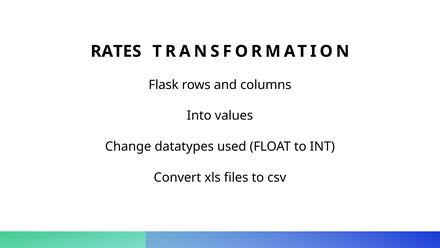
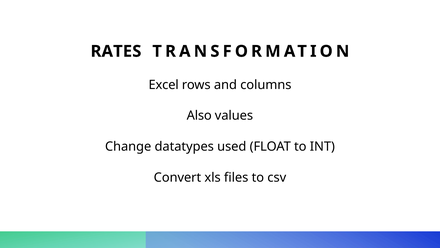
Flask: Flask -> Excel (164, 85)
Into: Into -> Also (199, 116)
